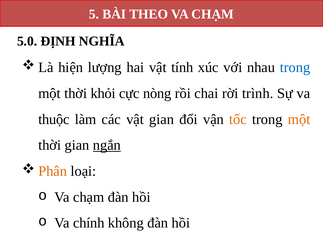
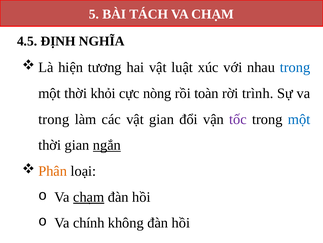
THEO: THEO -> TÁCH (149, 14)
5.0: 5.0 -> 4.5 (27, 41)
lượng: lượng -> tương (105, 67)
tính: tính -> luật (182, 67)
chai: chai -> toàn (206, 93)
thuộc: thuộc -> trong (54, 119)
tốc colour: orange -> purple (238, 119)
một colour: orange -> blue (299, 119)
chạm underline: none -> present (89, 196)
